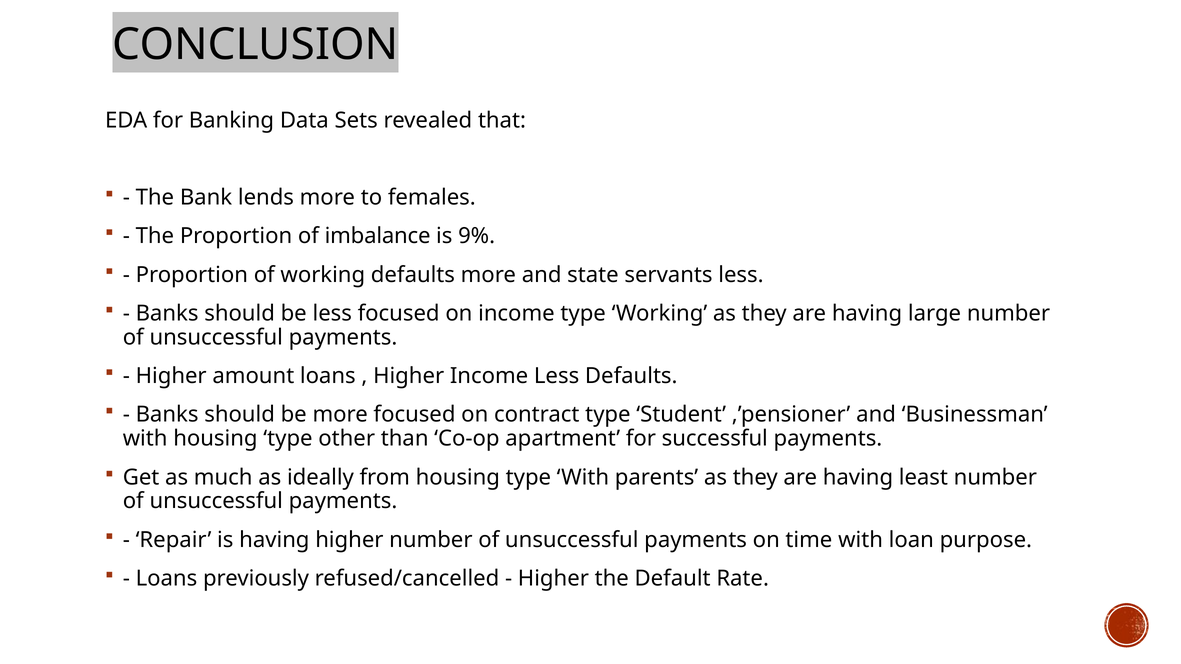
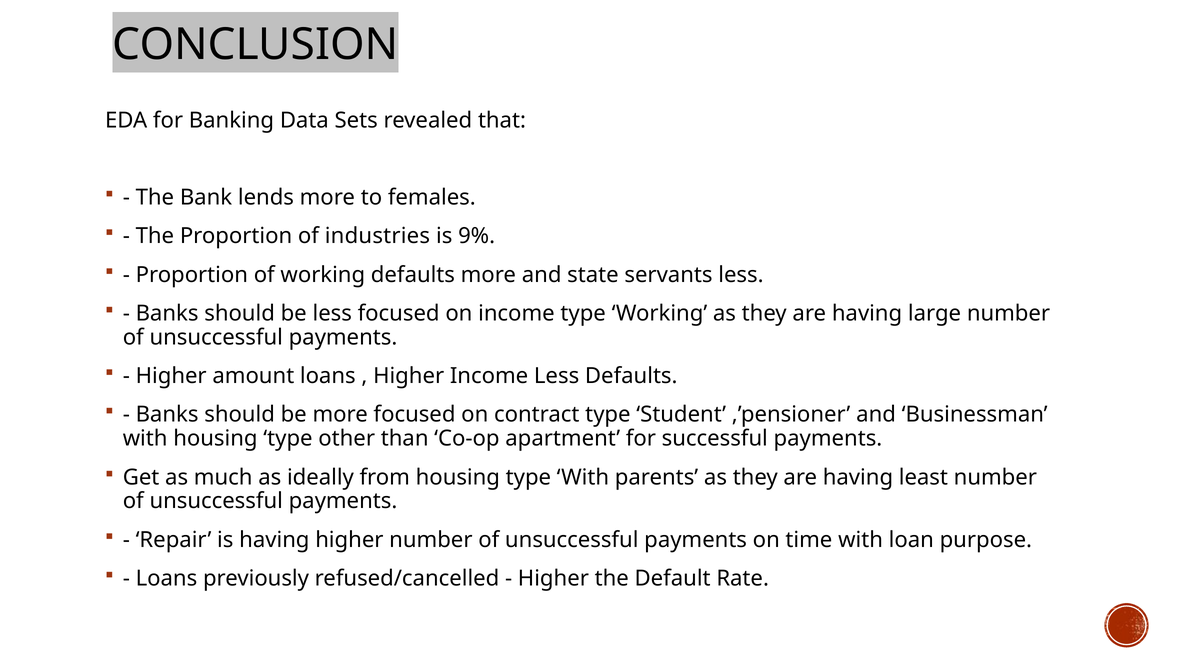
imbalance: imbalance -> industries (377, 236)
